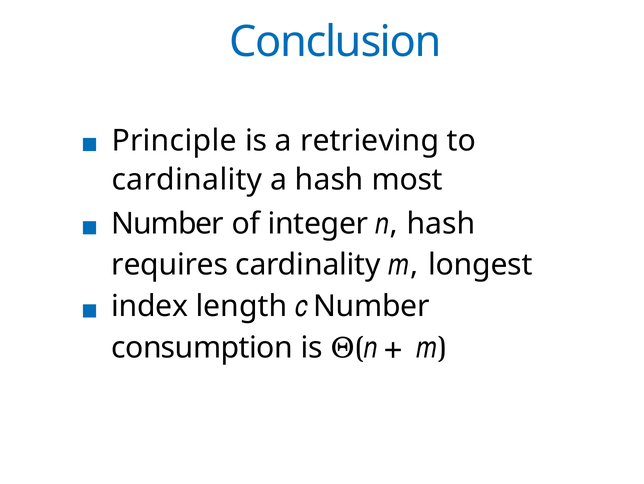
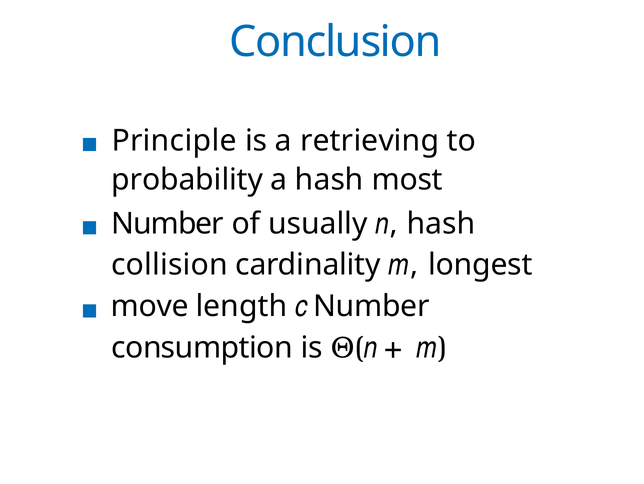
cardinality: cardinality -> probability (187, 180)
integer: integer -> usually (318, 223)
requires: requires -> collision (169, 265)
index: index -> move (150, 306)
